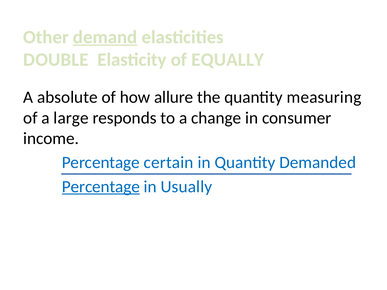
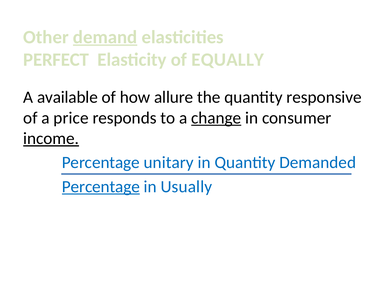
DOUBLE: DOUBLE -> PERFECT (56, 60)
absolute: absolute -> available (67, 97)
measuring: measuring -> responsive (324, 97)
large: large -> price (71, 118)
change underline: none -> present (216, 118)
income underline: none -> present (51, 139)
certain: certain -> unitary (169, 163)
